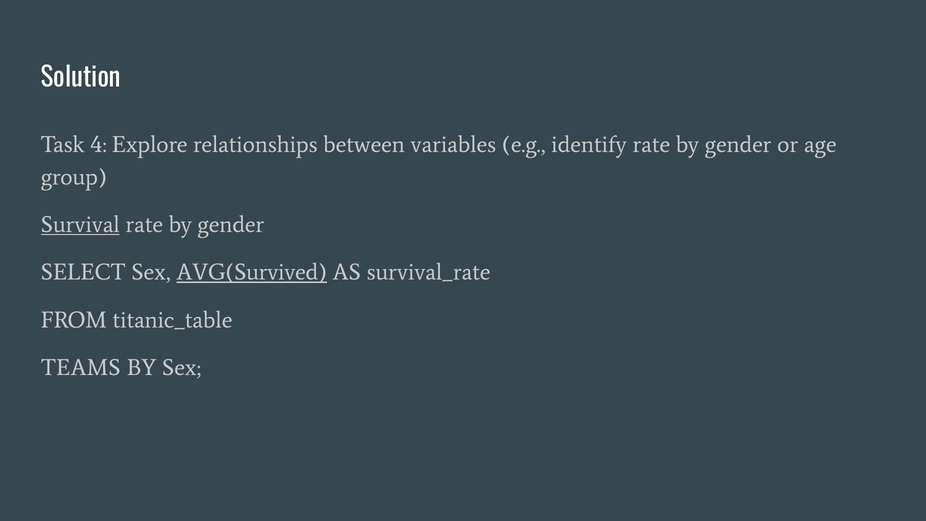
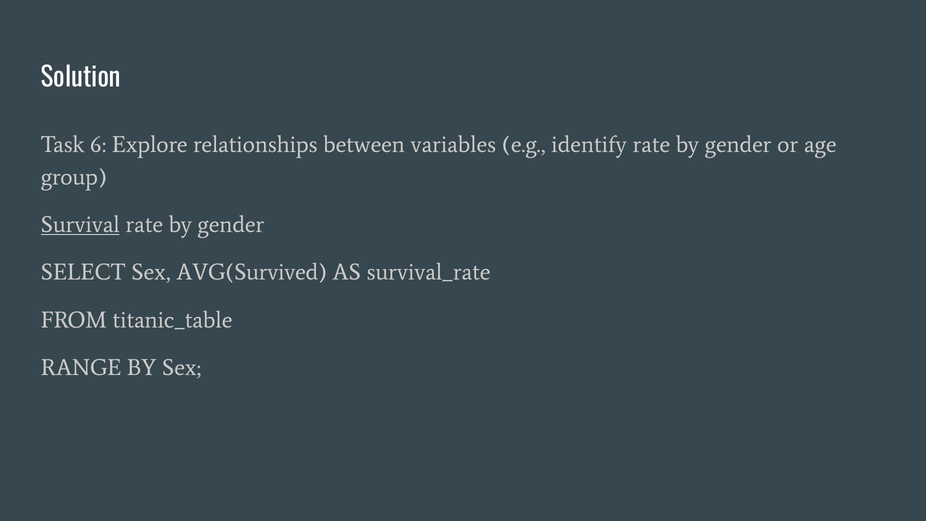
4: 4 -> 6 (98, 145)
AVG(Survived underline: present -> none (252, 272)
TEAMS: TEAMS -> RANGE (81, 368)
